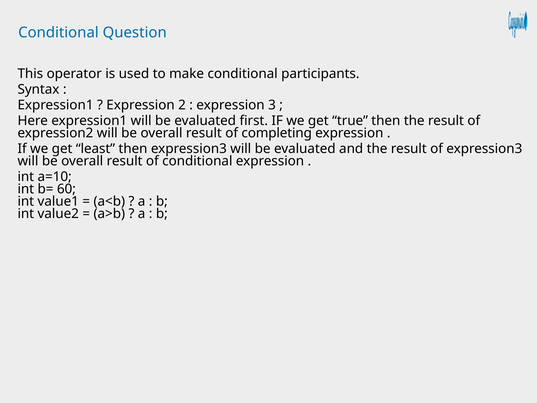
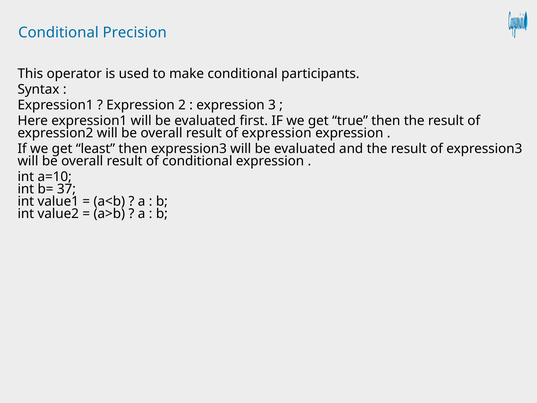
Question: Question -> Precision (135, 33)
of completing: completing -> expression (277, 133)
60: 60 -> 37 (66, 189)
